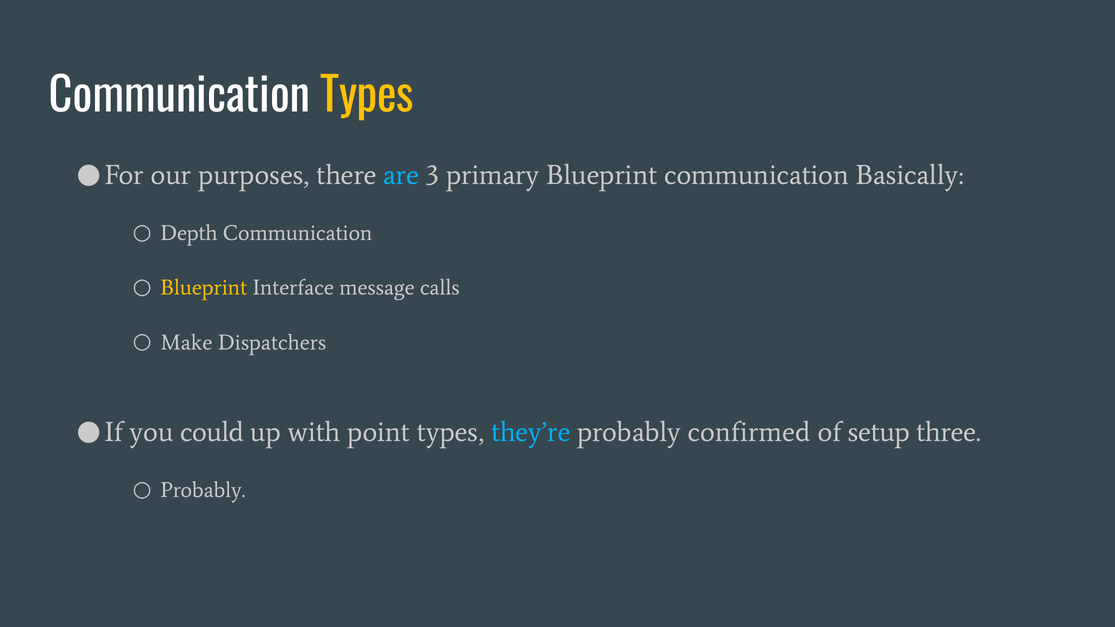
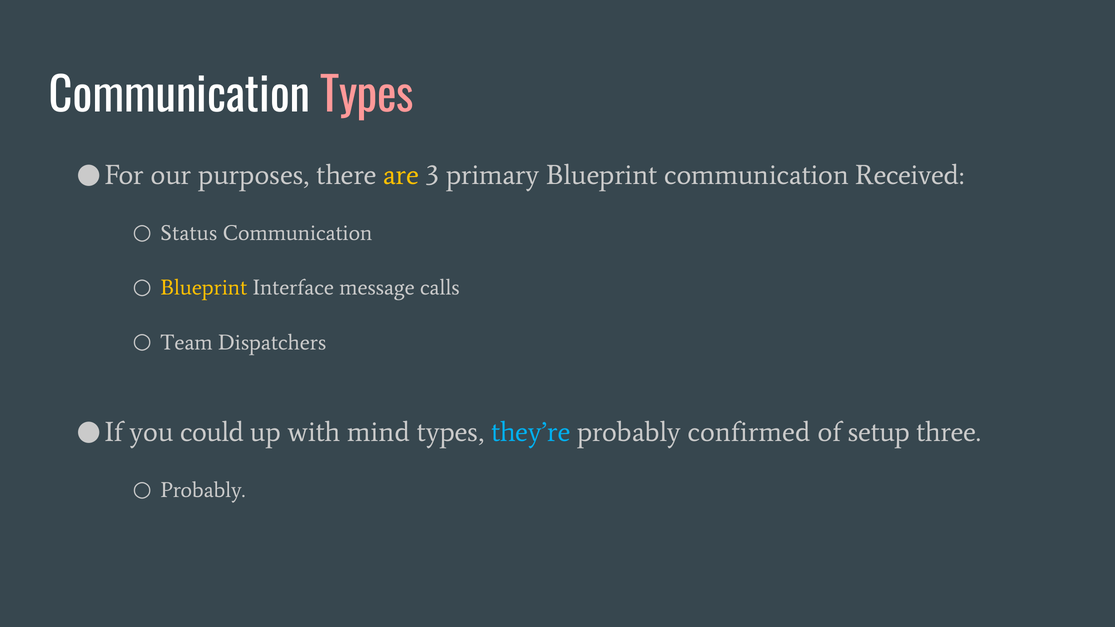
Types colour: yellow -> pink (367, 96)
are colour: light blue -> yellow (401, 175)
Basically: Basically -> Received (910, 175)
Depth: Depth -> Status (189, 233)
Make: Make -> Team (187, 343)
point: point -> mind (379, 432)
